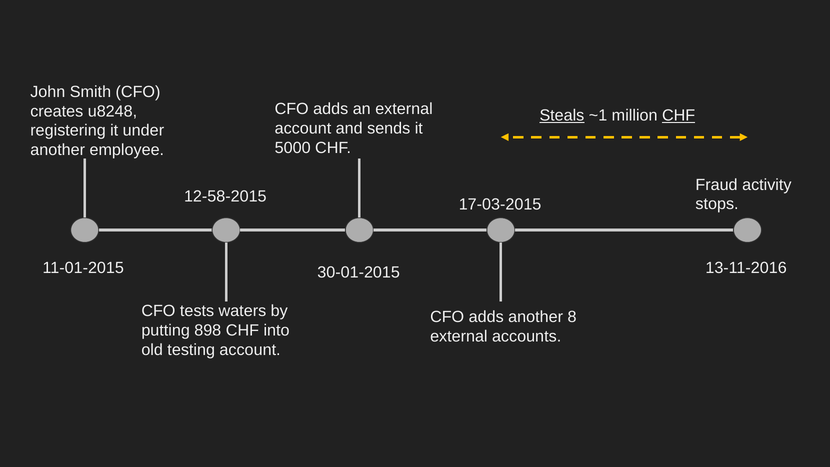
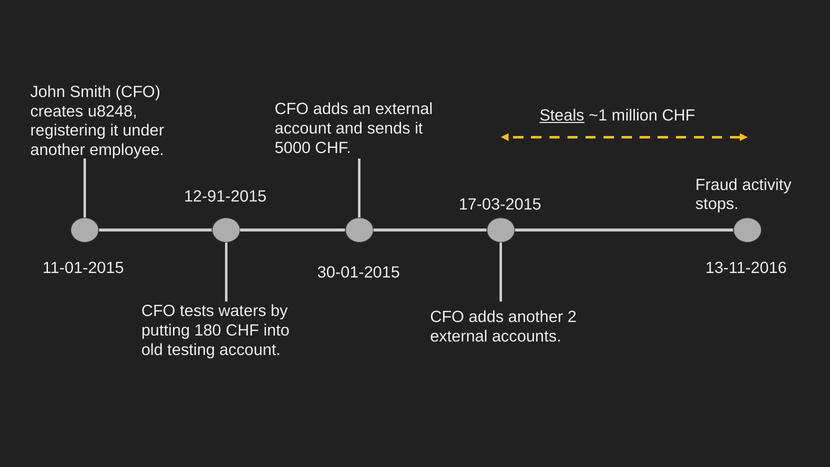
CHF underline: present -> none (679, 115)
12-58-2015: 12-58-2015 -> 12-91-2015 (225, 196)
8: 8 -> 2 (572, 317)
898: 898 -> 180 (208, 330)
